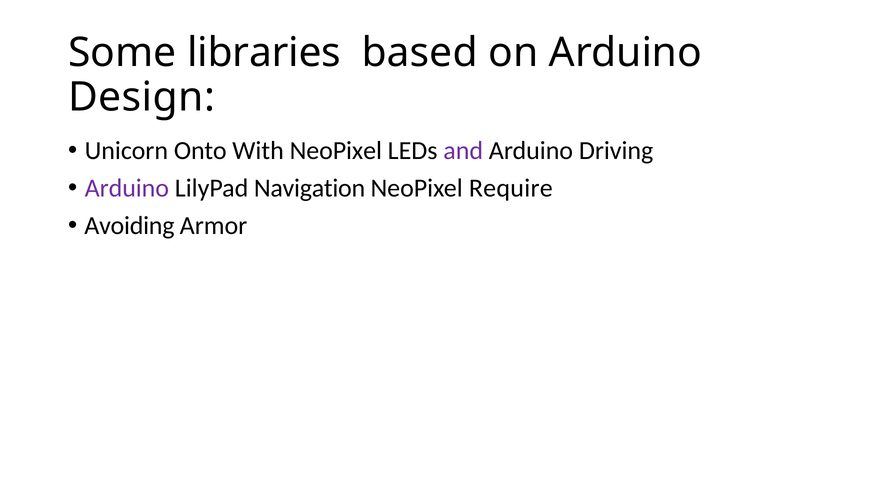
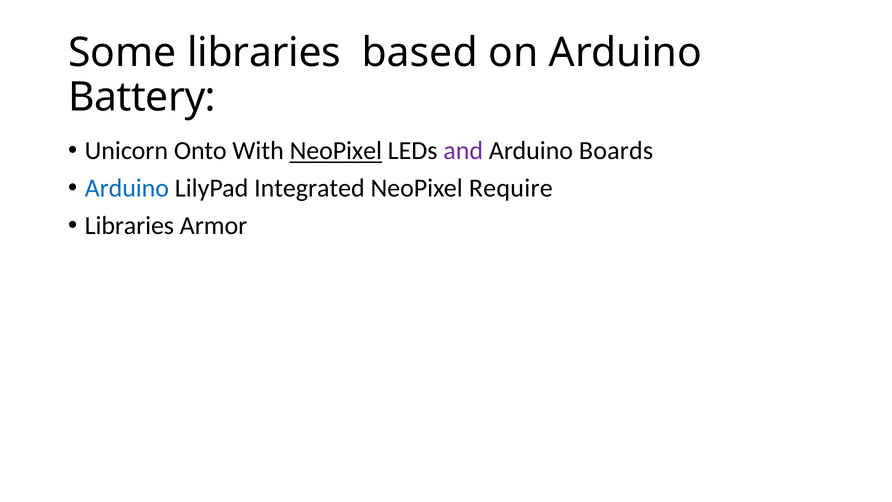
Design: Design -> Battery (142, 97)
NeoPixel underline: none -> present (336, 151)
Driving: Driving -> Boards (616, 151)
Arduino colour: purple -> blue (127, 188)
Navigation: Navigation -> Integrated (309, 188)
Avoiding: Avoiding -> Libraries (129, 226)
